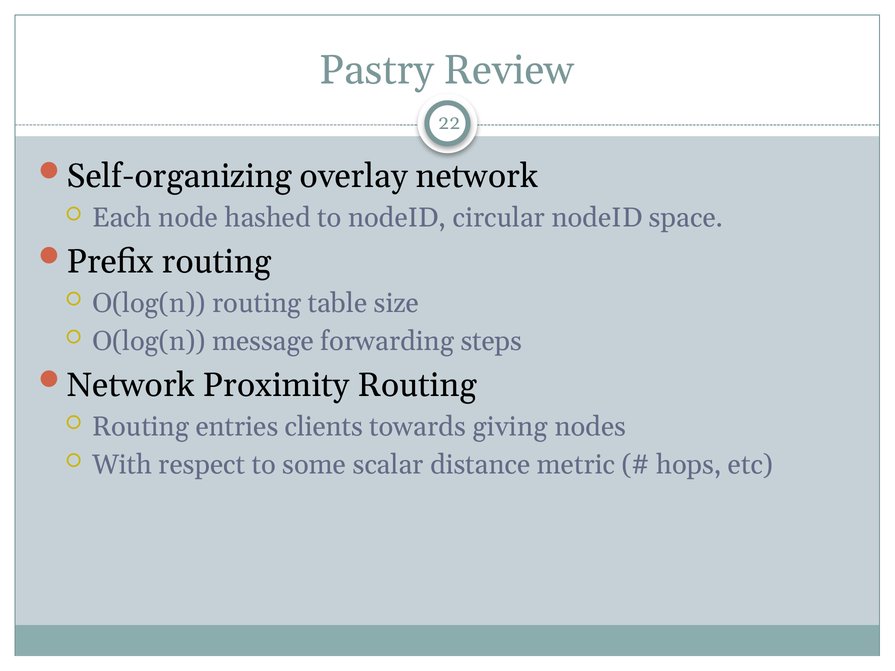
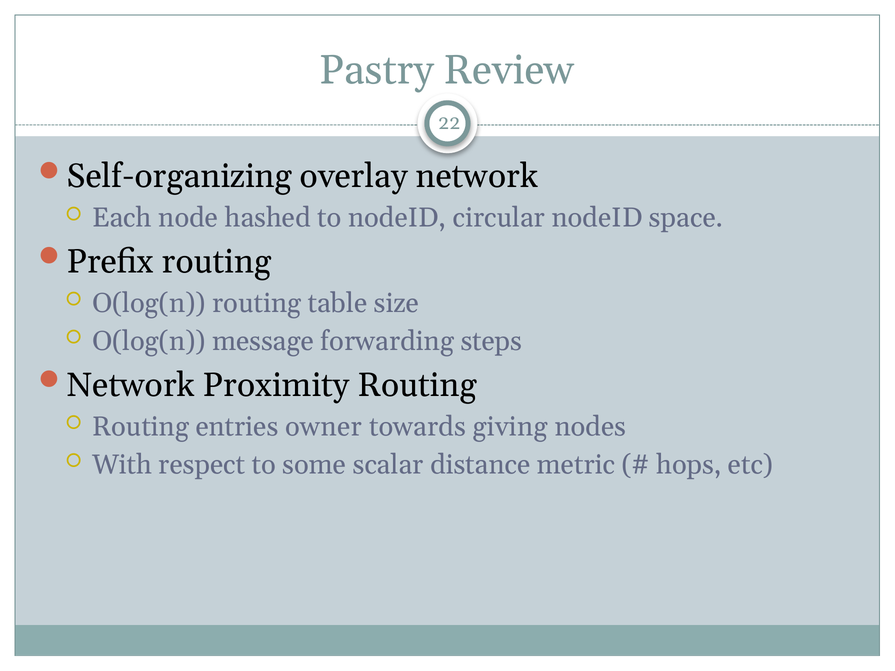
clients: clients -> owner (324, 427)
